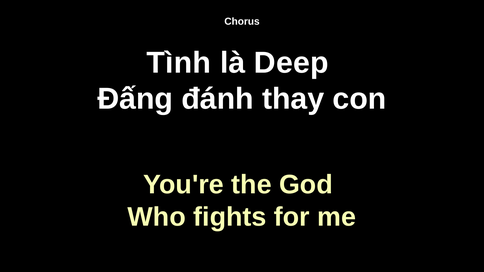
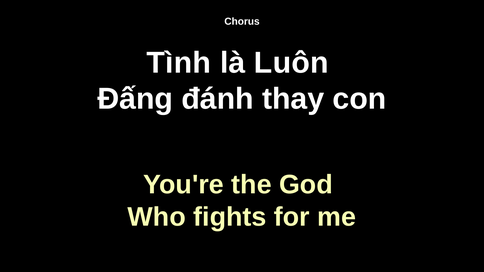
Deep: Deep -> Luôn (291, 63)
